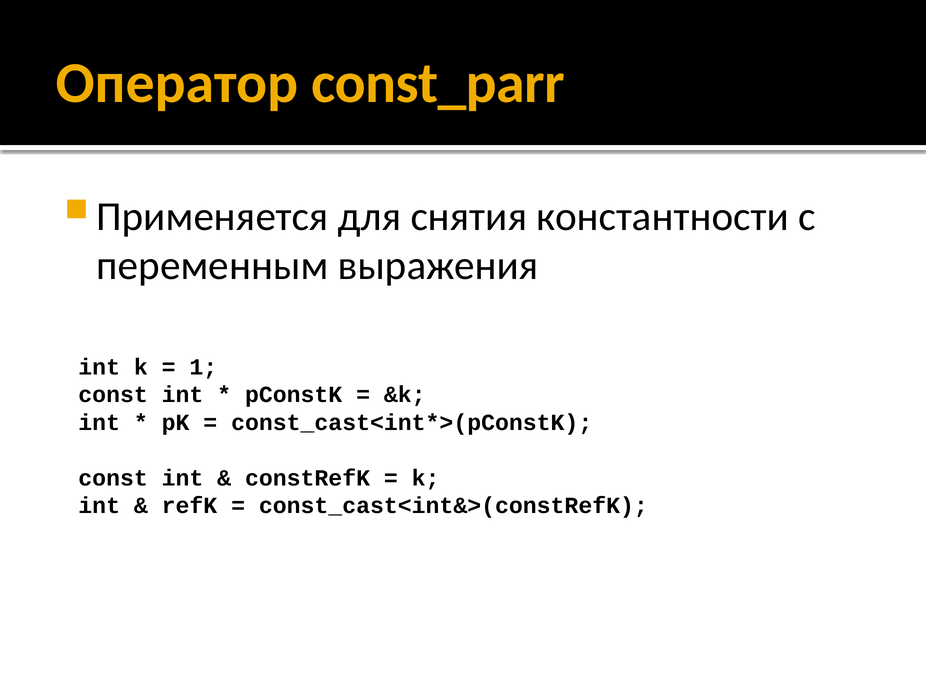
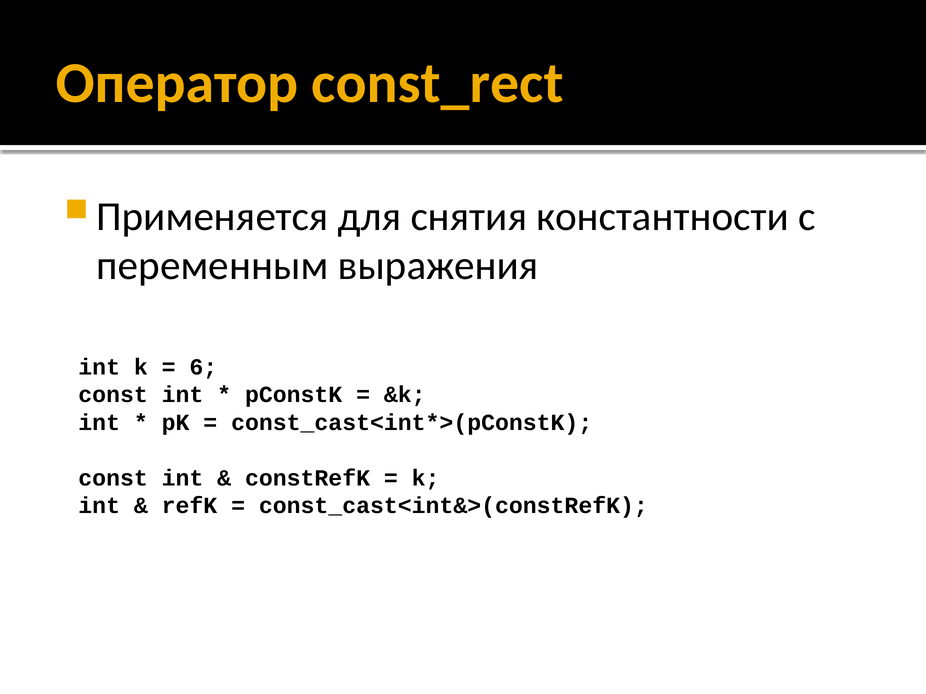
const_parr: const_parr -> const_rect (438, 83)
1: 1 -> 6 (203, 367)
